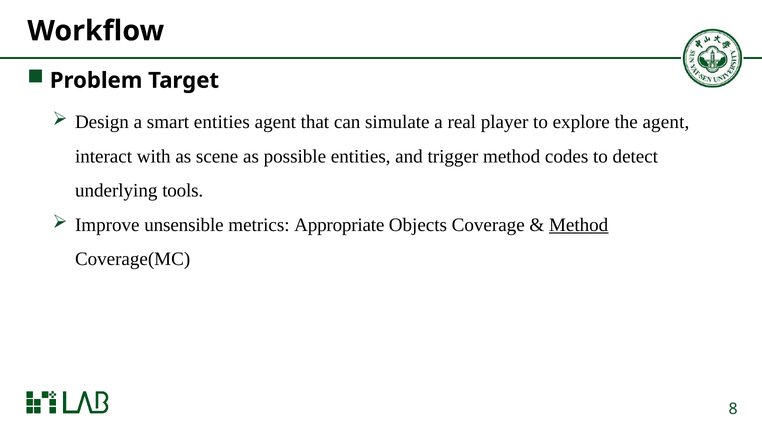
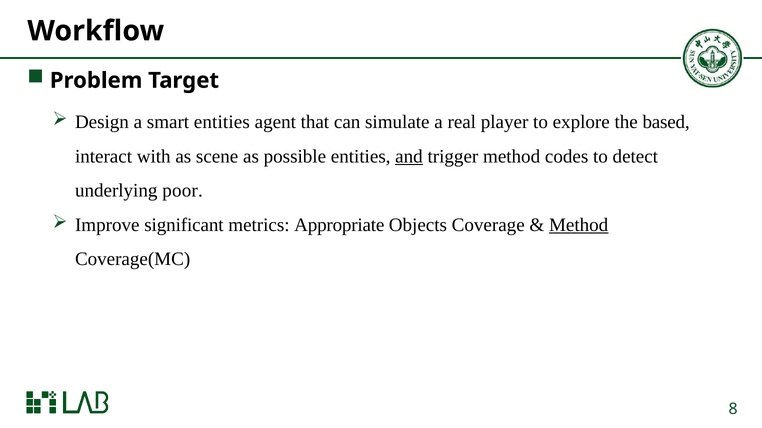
the agent: agent -> based (666, 122)
and underline: none -> present (409, 157)
tools: tools -> poor (183, 191)
unsensible: unsensible -> significant (184, 225)
